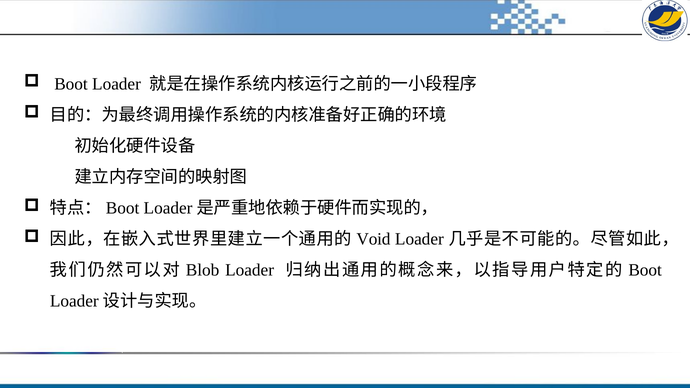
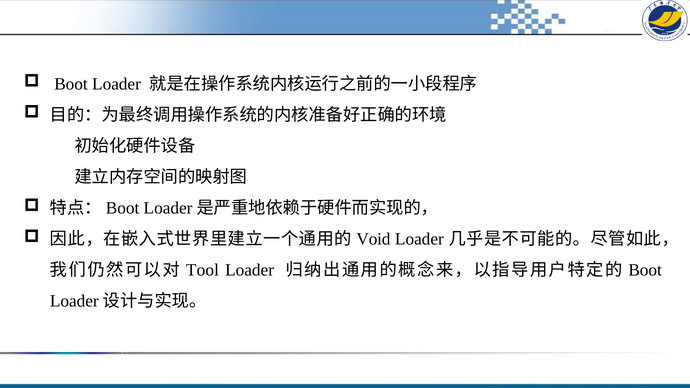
Blob: Blob -> Tool (202, 270)
